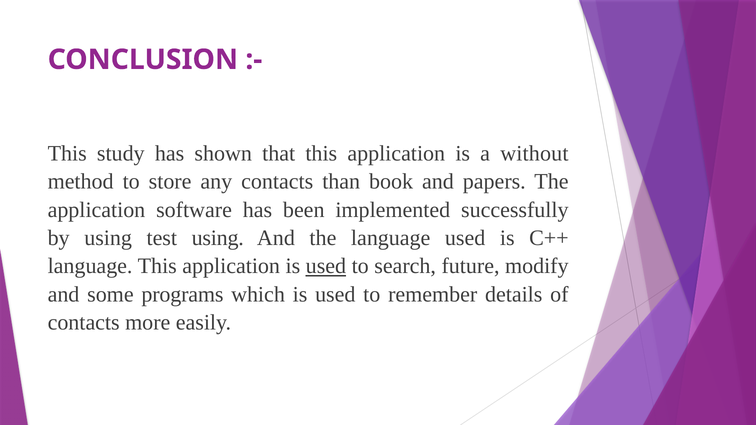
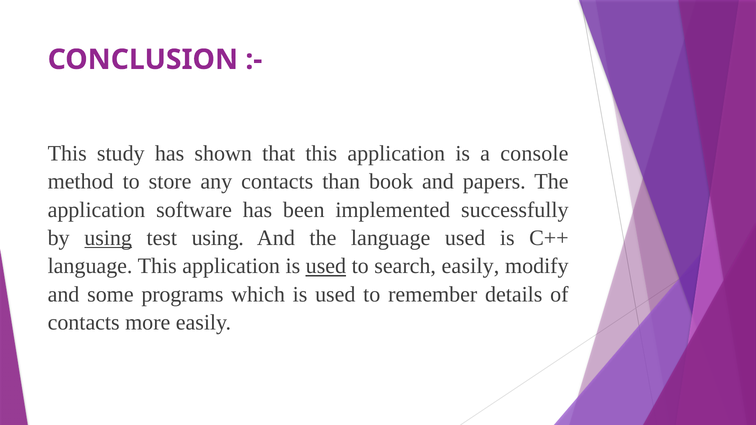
without: without -> console (534, 153)
using underline: none -> present (108, 238)
search future: future -> easily (470, 266)
